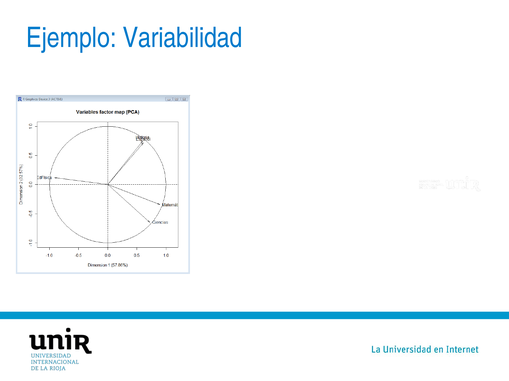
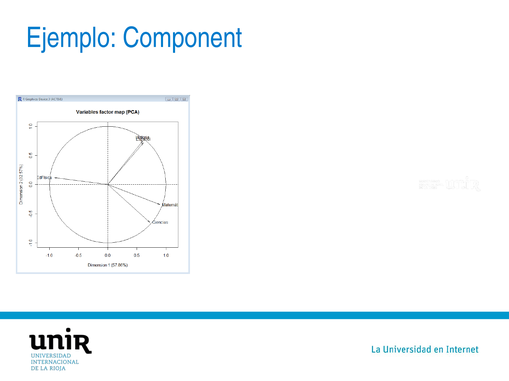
Variabilidad: Variabilidad -> Component (183, 38)
